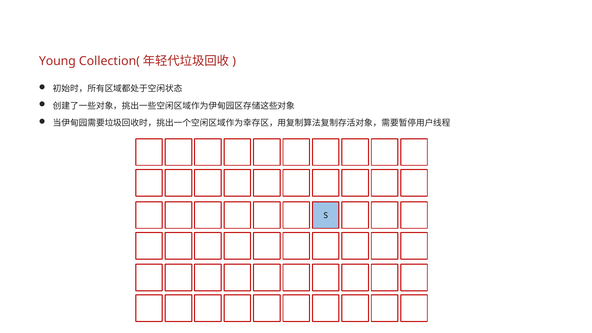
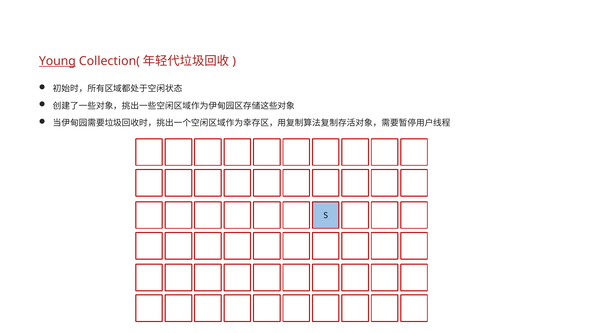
Young underline: none -> present (57, 61)
